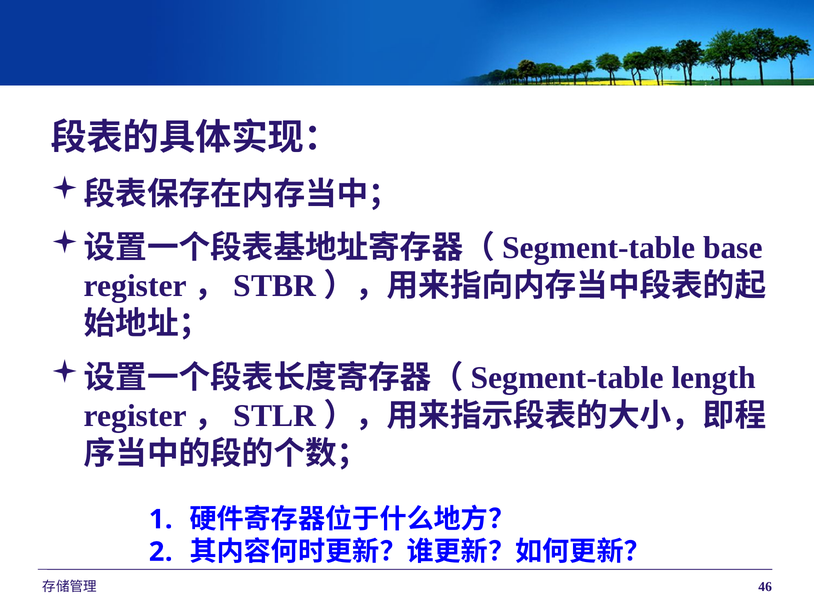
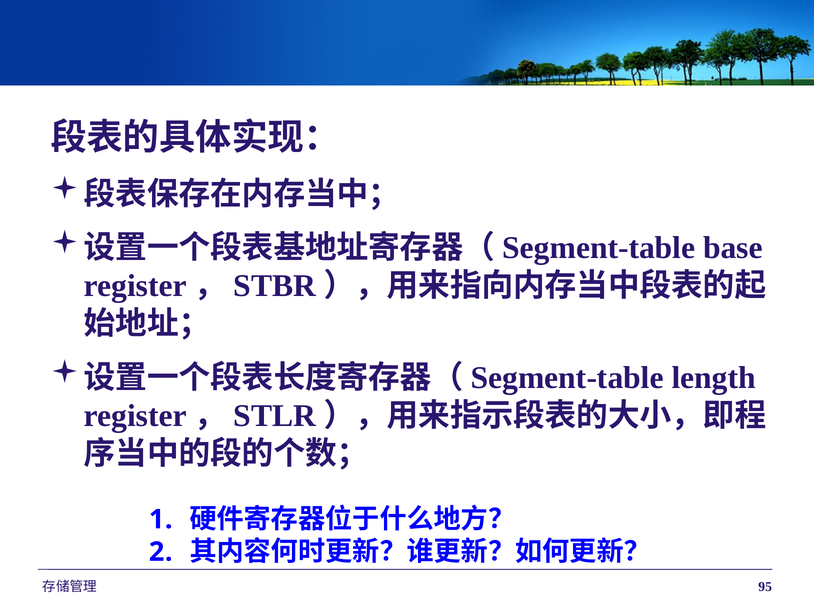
46: 46 -> 95 (765, 587)
